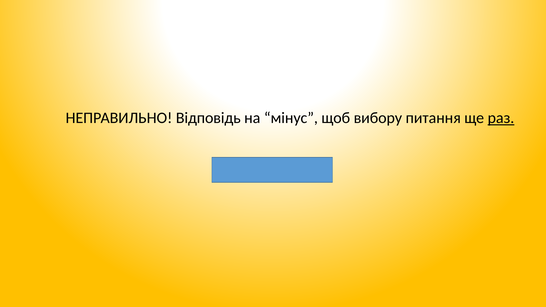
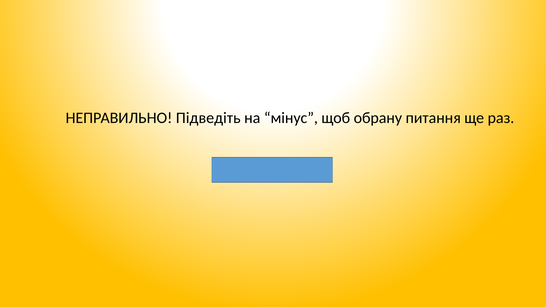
Відповідь: Відповідь -> Підведіть (208, 118)
вибору: вибору -> обрану (378, 118)
раз underline: present -> none (501, 118)
